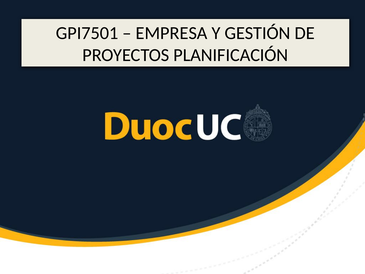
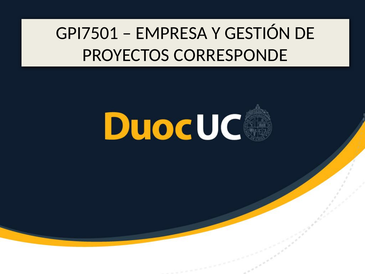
PLANIFICACIÓN: PLANIFICACIÓN -> CORRESPONDE (231, 55)
